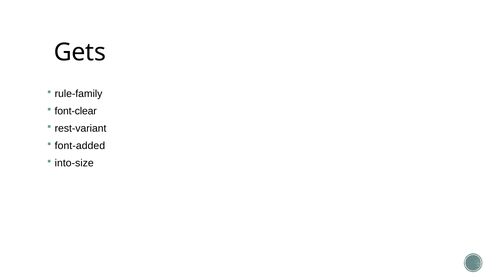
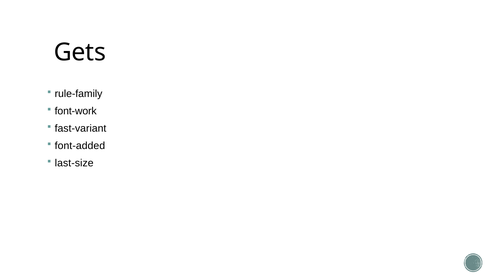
font-clear: font-clear -> font-work (76, 111)
rest-variant: rest-variant -> fast-variant (81, 128)
into-size: into-size -> last-size (74, 163)
